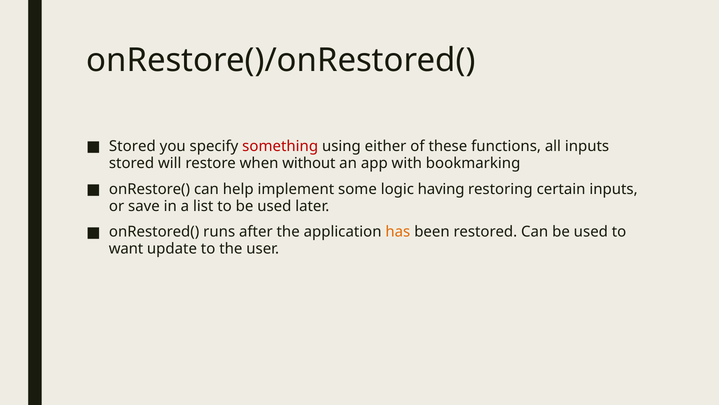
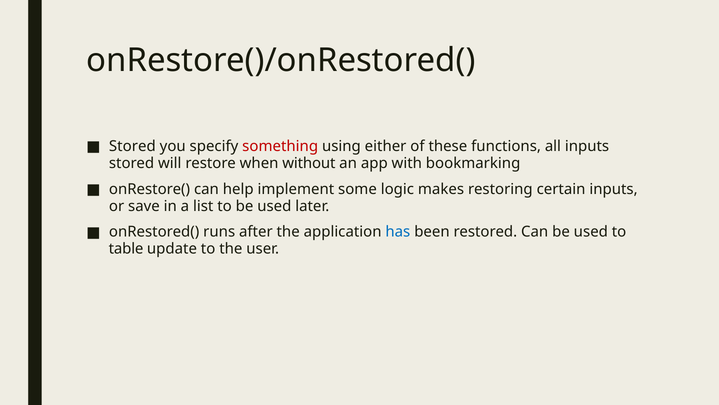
having: having -> makes (441, 189)
has colour: orange -> blue (398, 232)
want: want -> table (126, 249)
